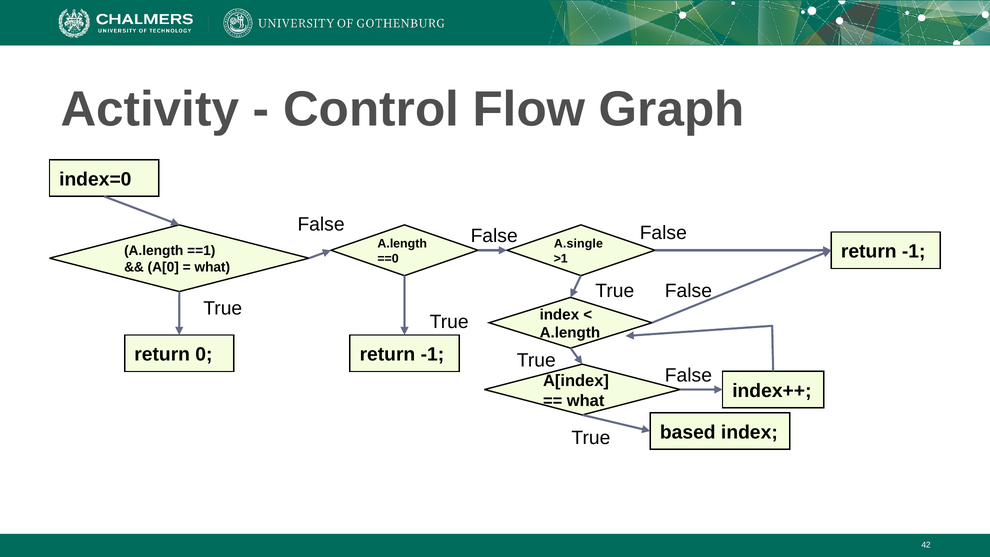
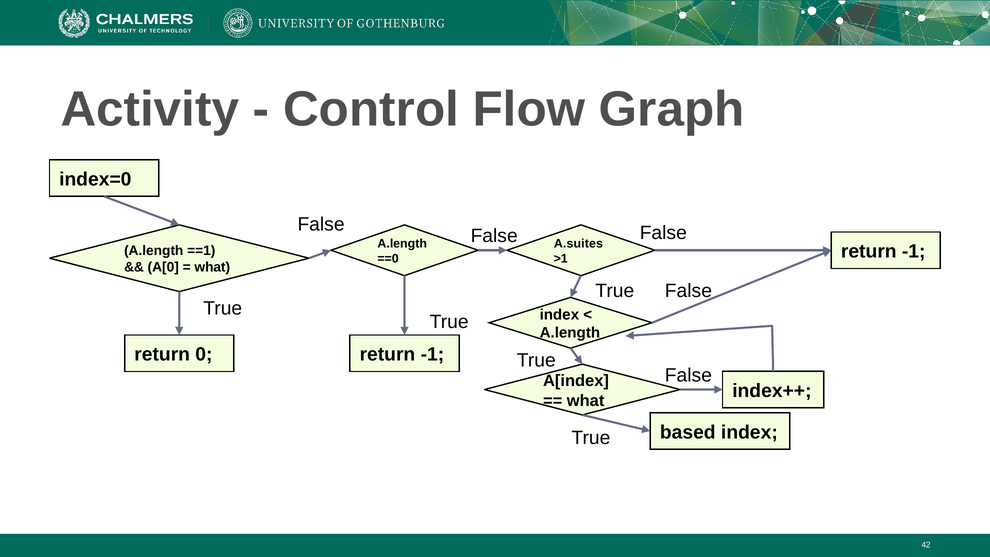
A.single: A.single -> A.suites (578, 244)
